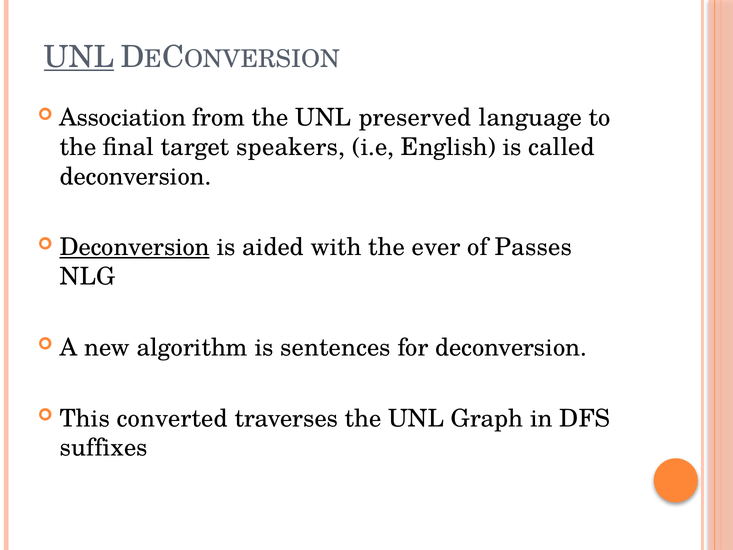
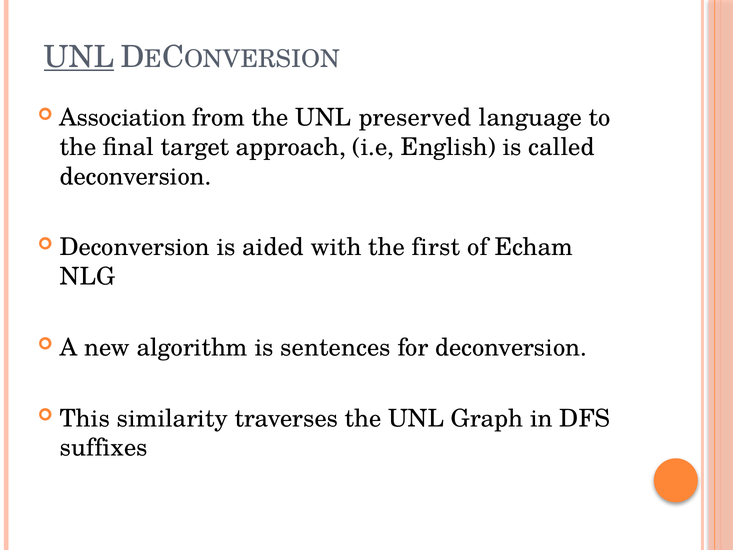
speakers: speakers -> approach (291, 147)
Deconversion underline: present -> none (135, 247)
ever: ever -> first (436, 247)
Passes: Passes -> Echam (534, 247)
converted: converted -> similarity (172, 418)
